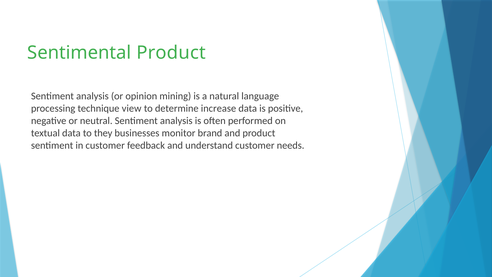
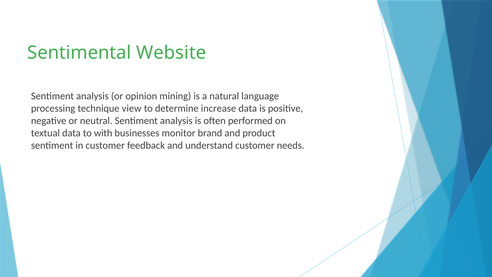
Sentimental Product: Product -> Website (171, 53)
they: they -> with (103, 133)
